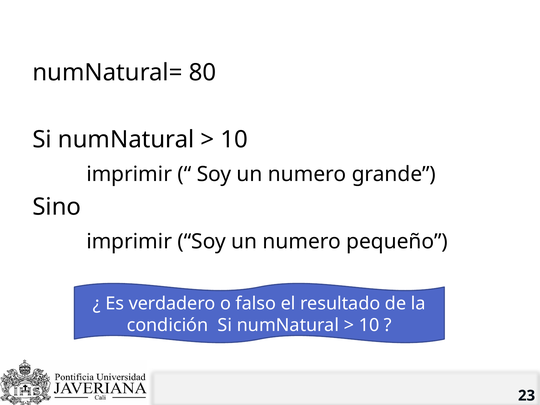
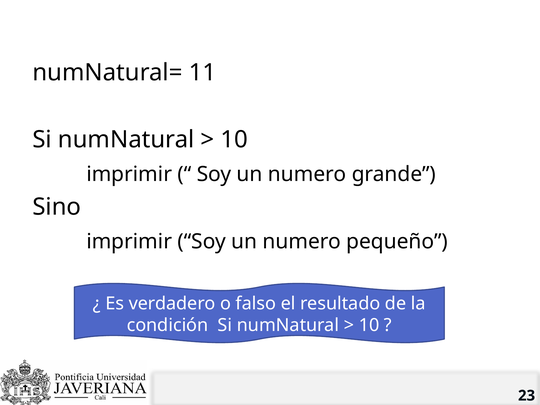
80: 80 -> 11 (203, 72)
